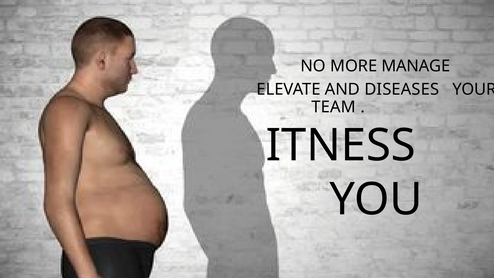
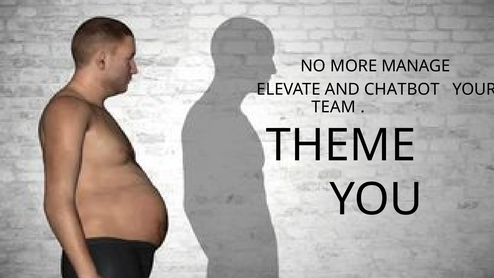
DISEASES: DISEASES -> CHATBOT (402, 89)
ITNESS: ITNESS -> THEME (341, 145)
